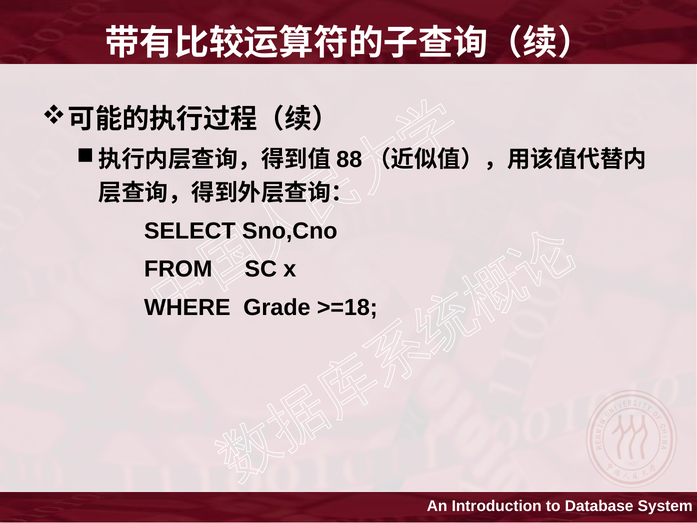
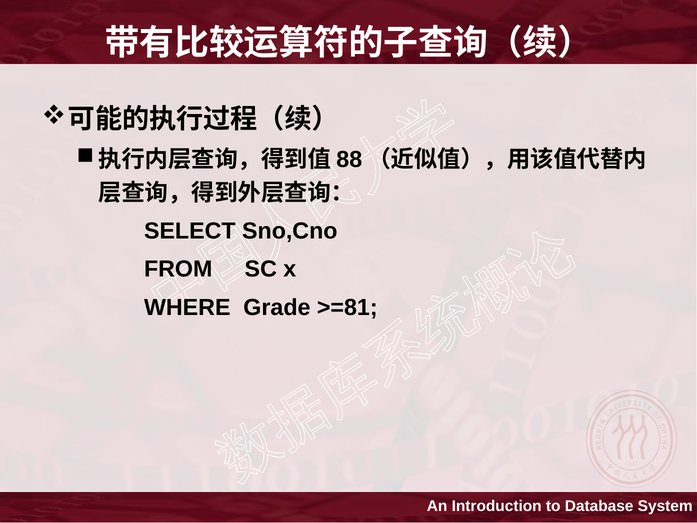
>=18: >=18 -> >=81 (347, 307)
